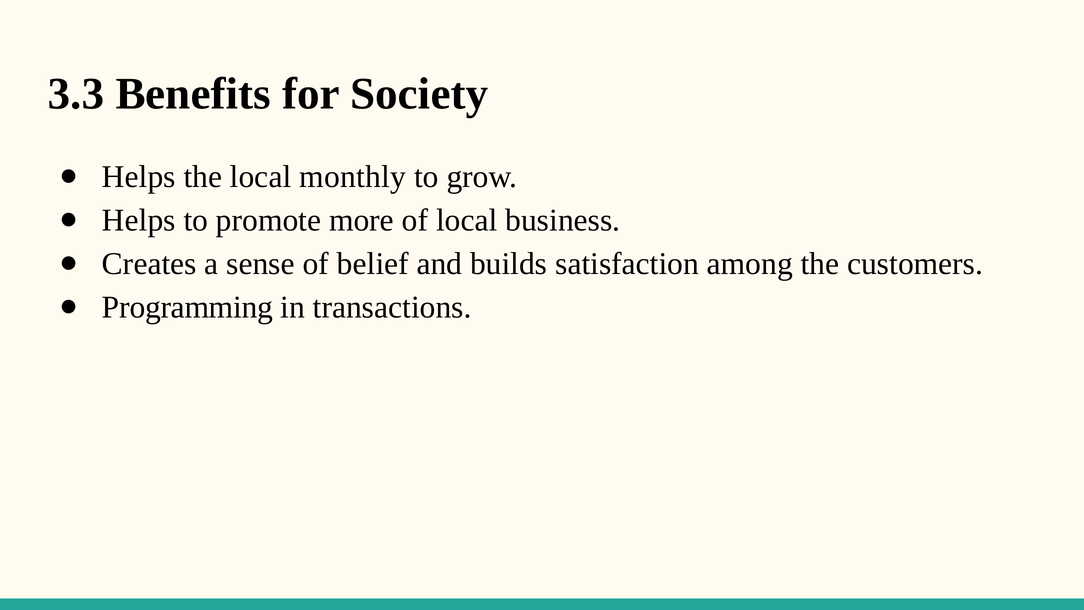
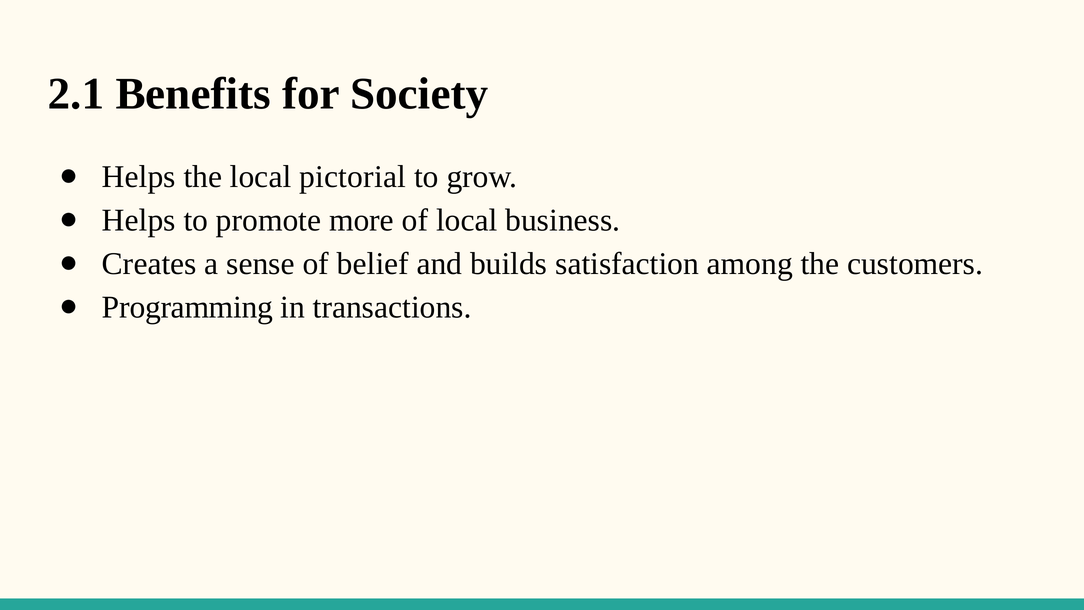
3.3: 3.3 -> 2.1 (76, 94)
monthly: monthly -> pictorial (353, 177)
